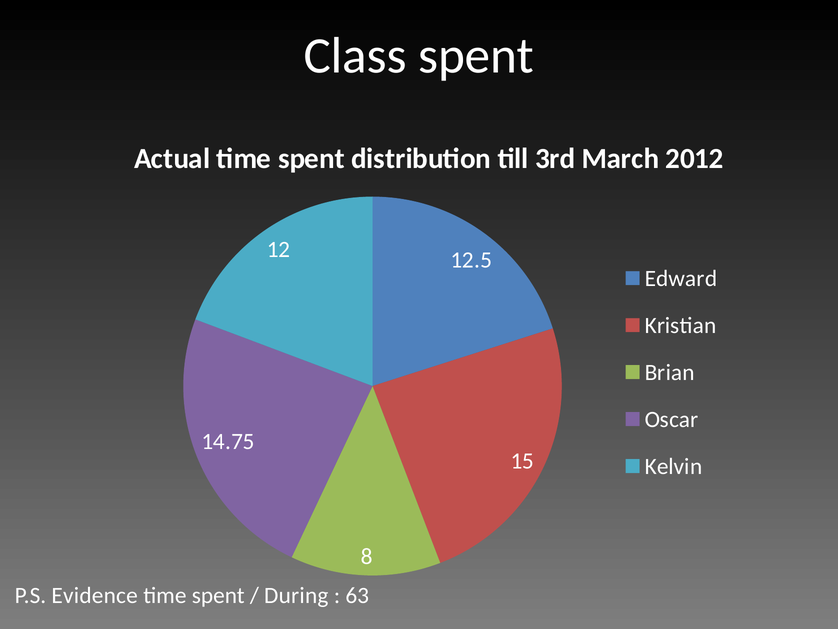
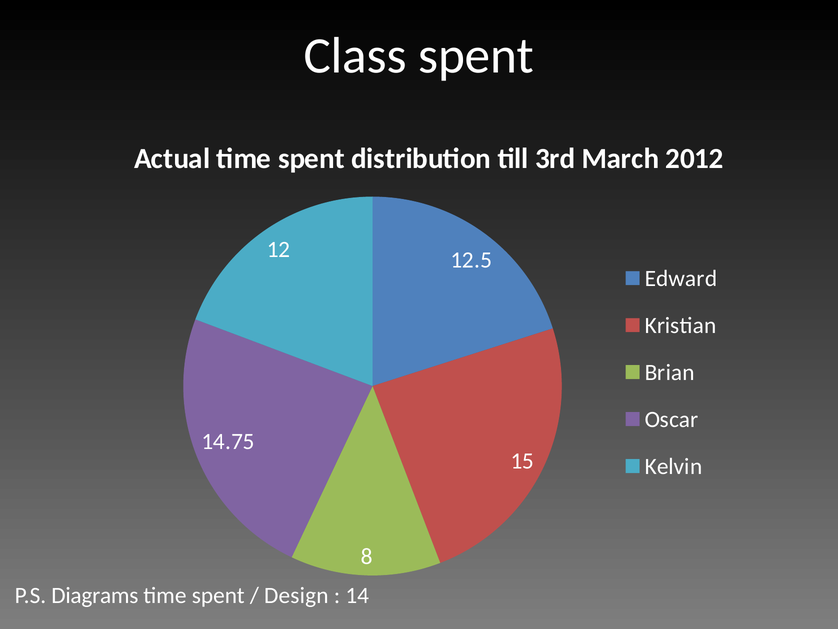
Evidence: Evidence -> Diagrams (95, 595)
During: During -> Design (296, 595)
63: 63 -> 14 (357, 595)
